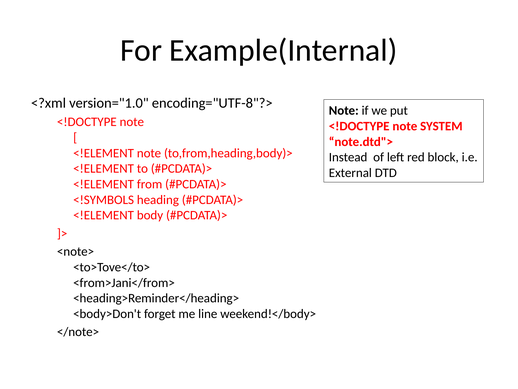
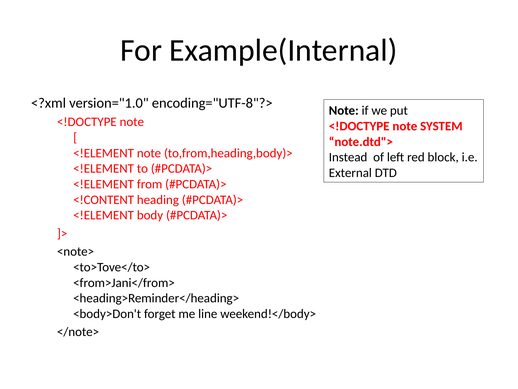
<!SYMBOLS: <!SYMBOLS -> <!CONTENT (104, 200)
